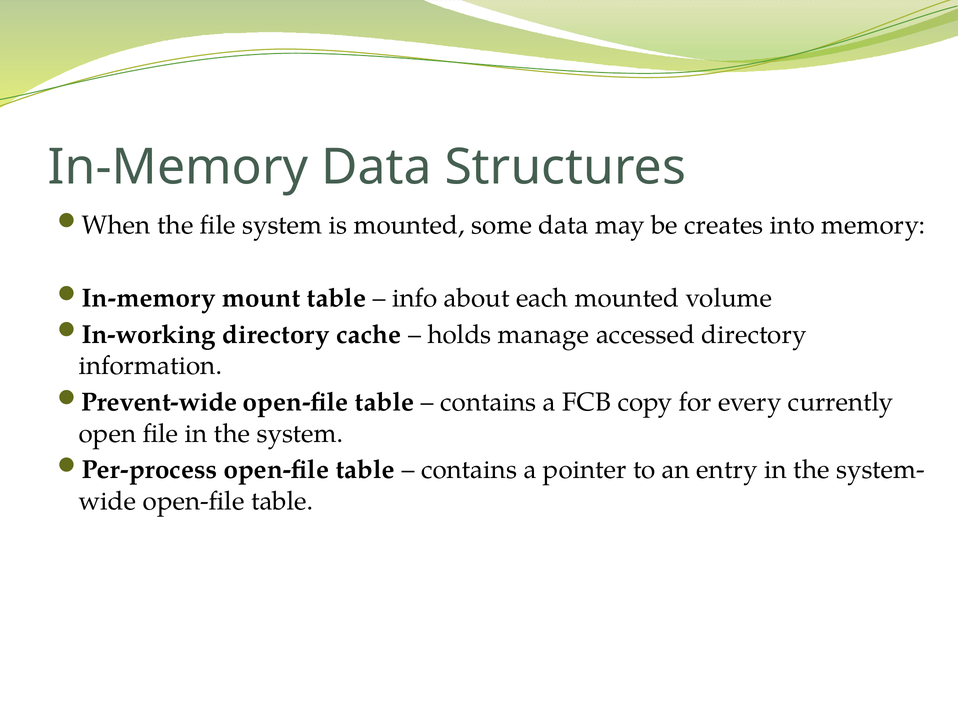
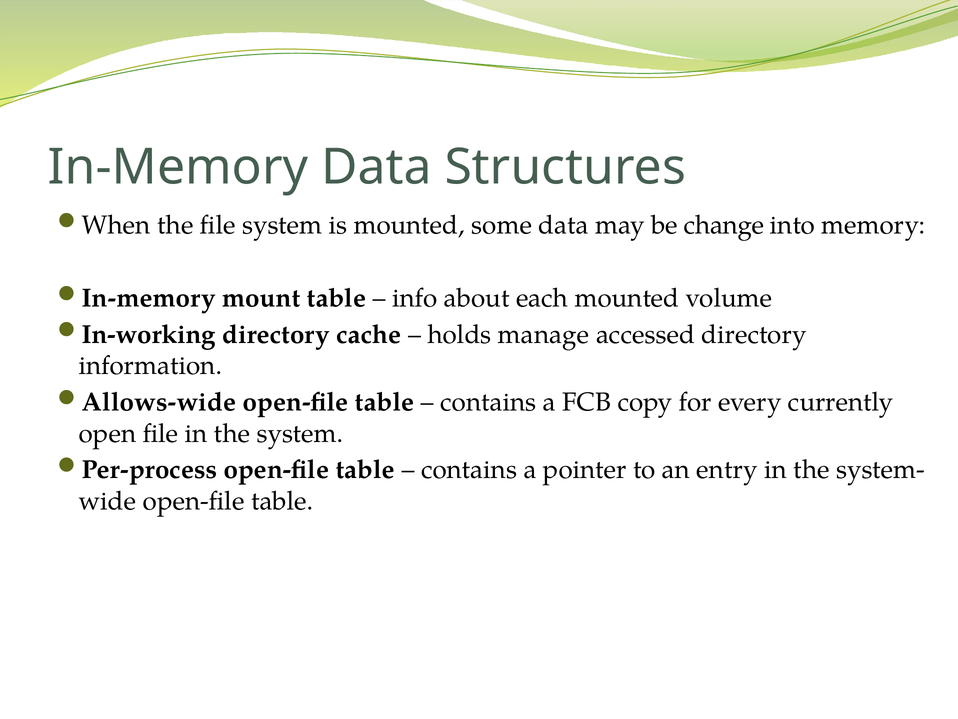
creates: creates -> change (724, 225)
Prevent-wide: Prevent-wide -> Allows-wide (159, 402)
